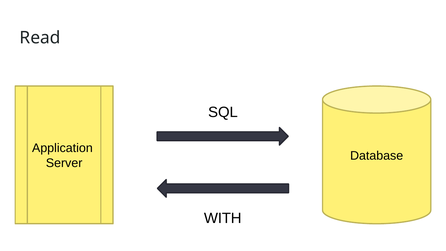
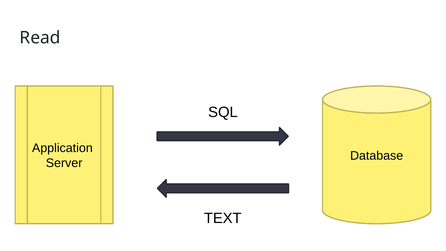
WITH: WITH -> TEXT (223, 218)
